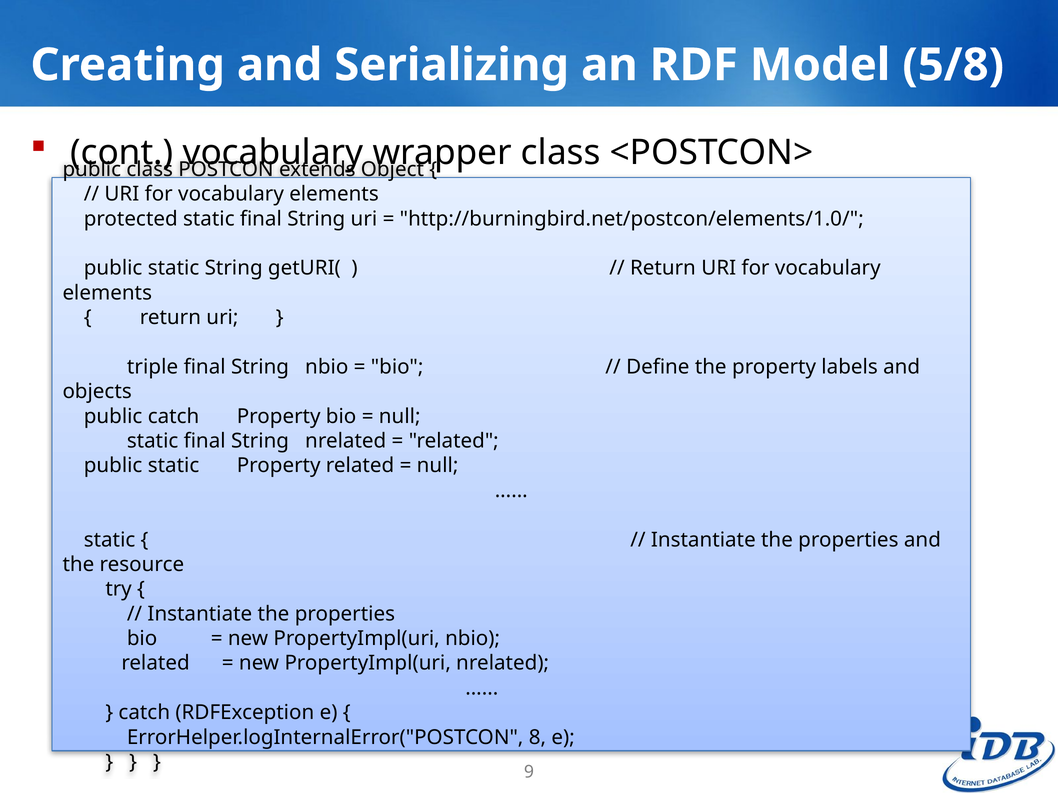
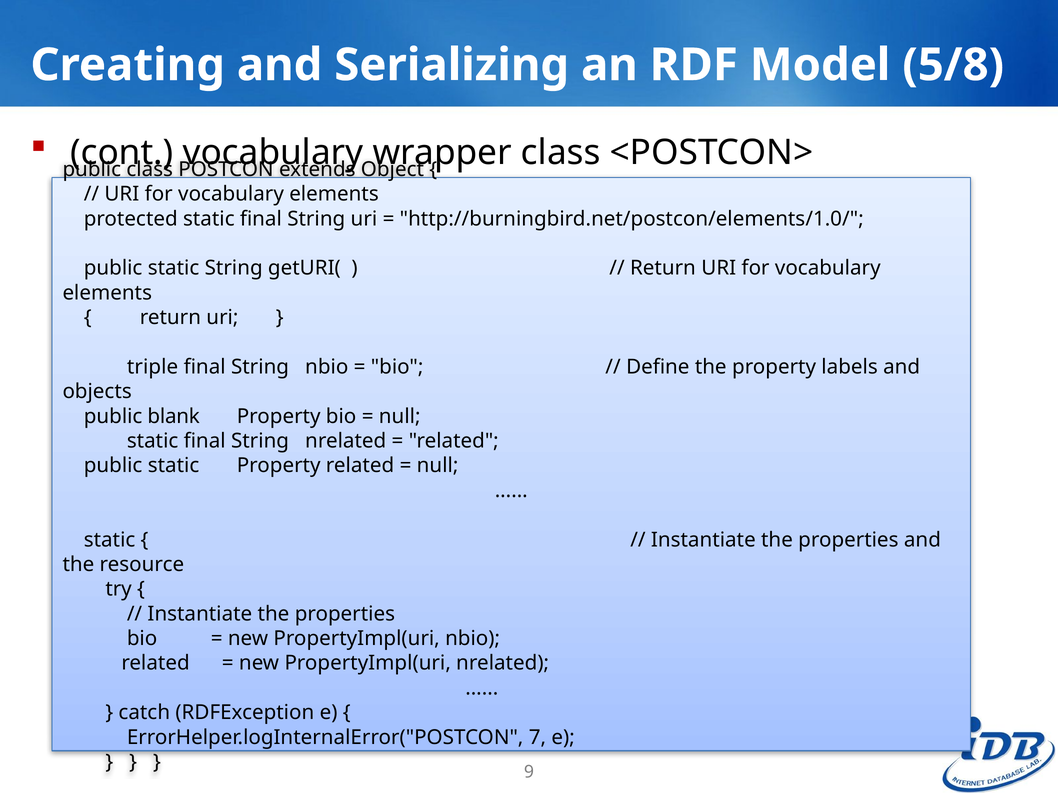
public catch: catch -> blank (174, 417)
8: 8 -> 7 (537, 738)
